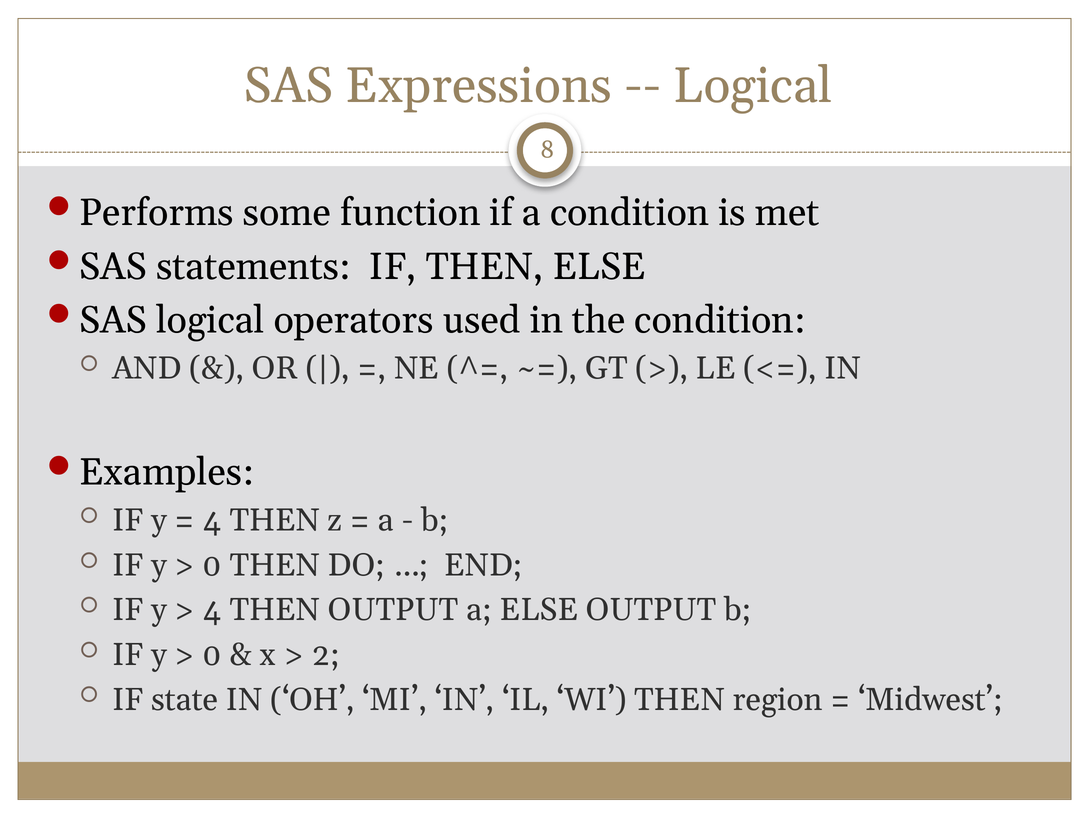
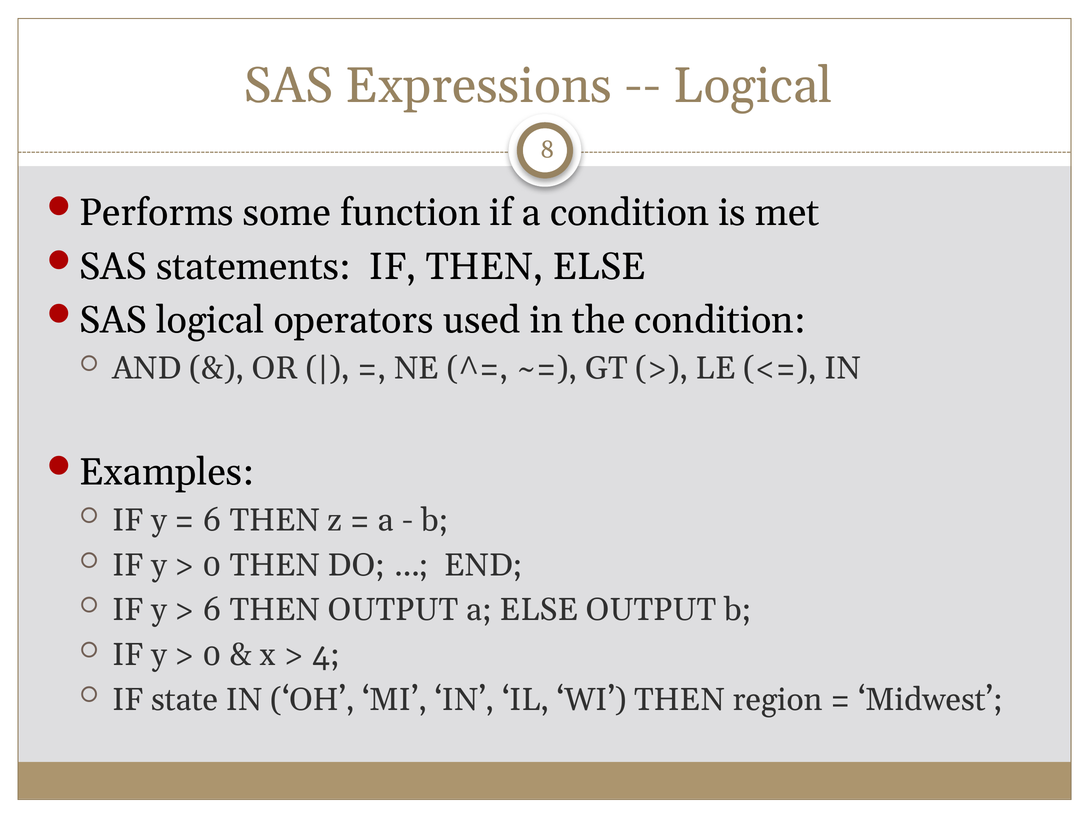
4: 4 -> 6 (212, 520)
4: 4 -> 6 (212, 610)
2: 2 -> 4 (326, 654)
